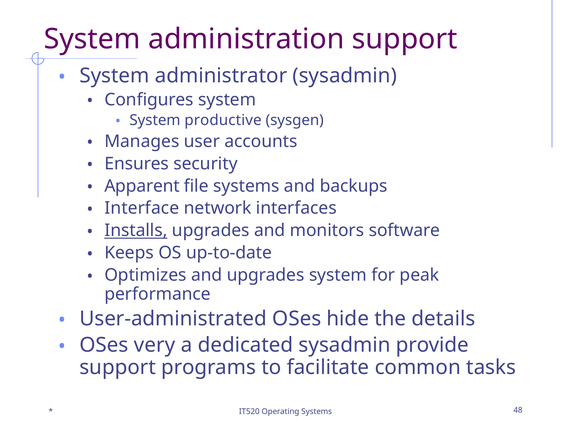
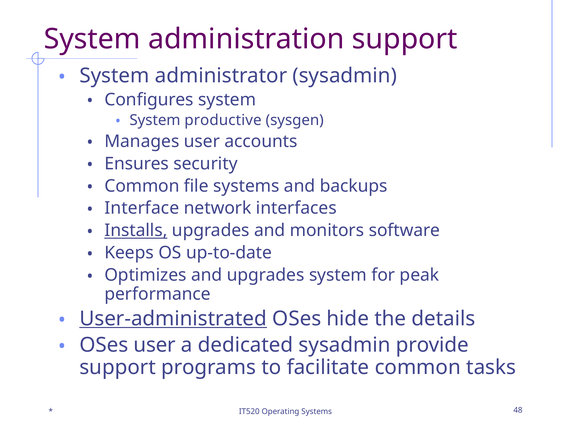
Apparent: Apparent -> Common (142, 186)
User-administrated underline: none -> present (173, 319)
OSes very: very -> user (155, 345)
